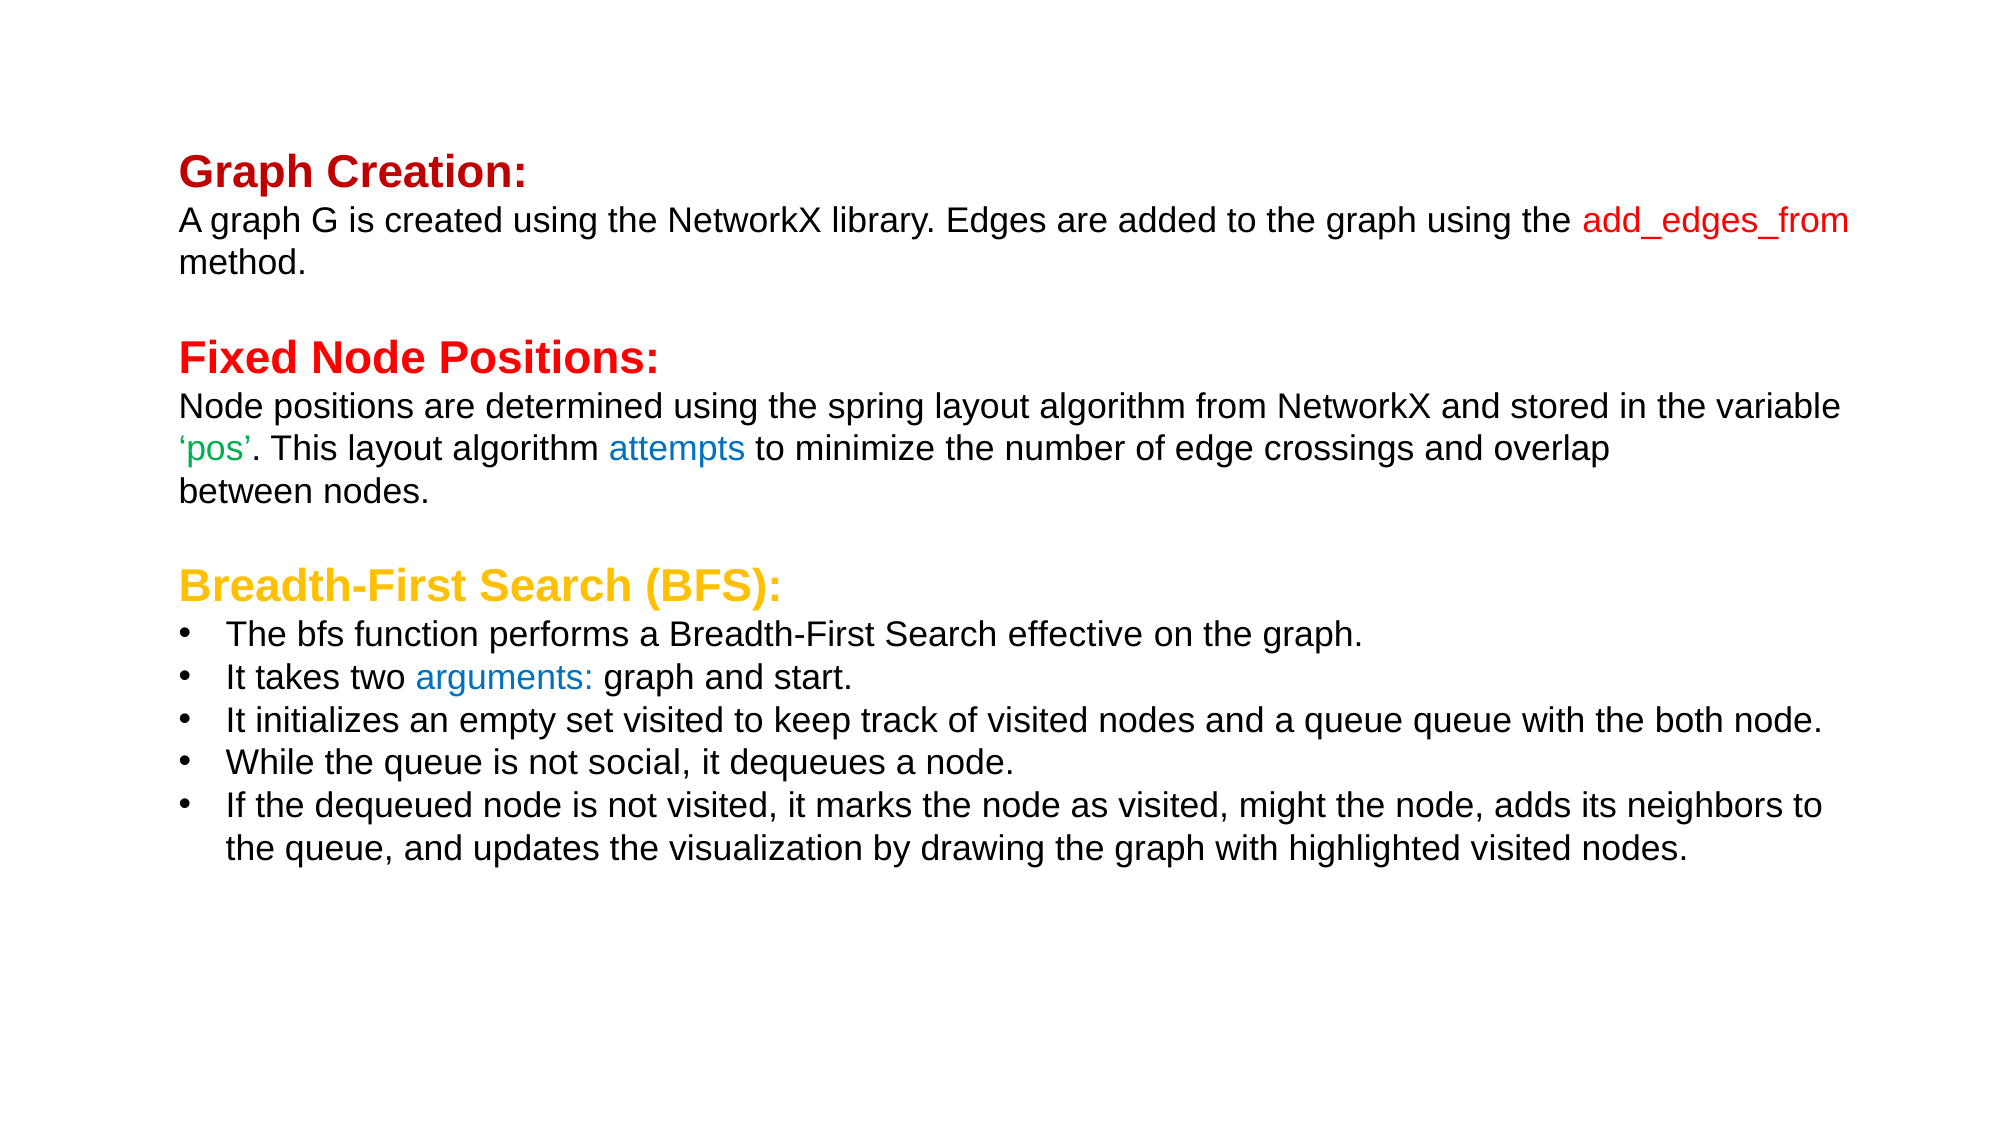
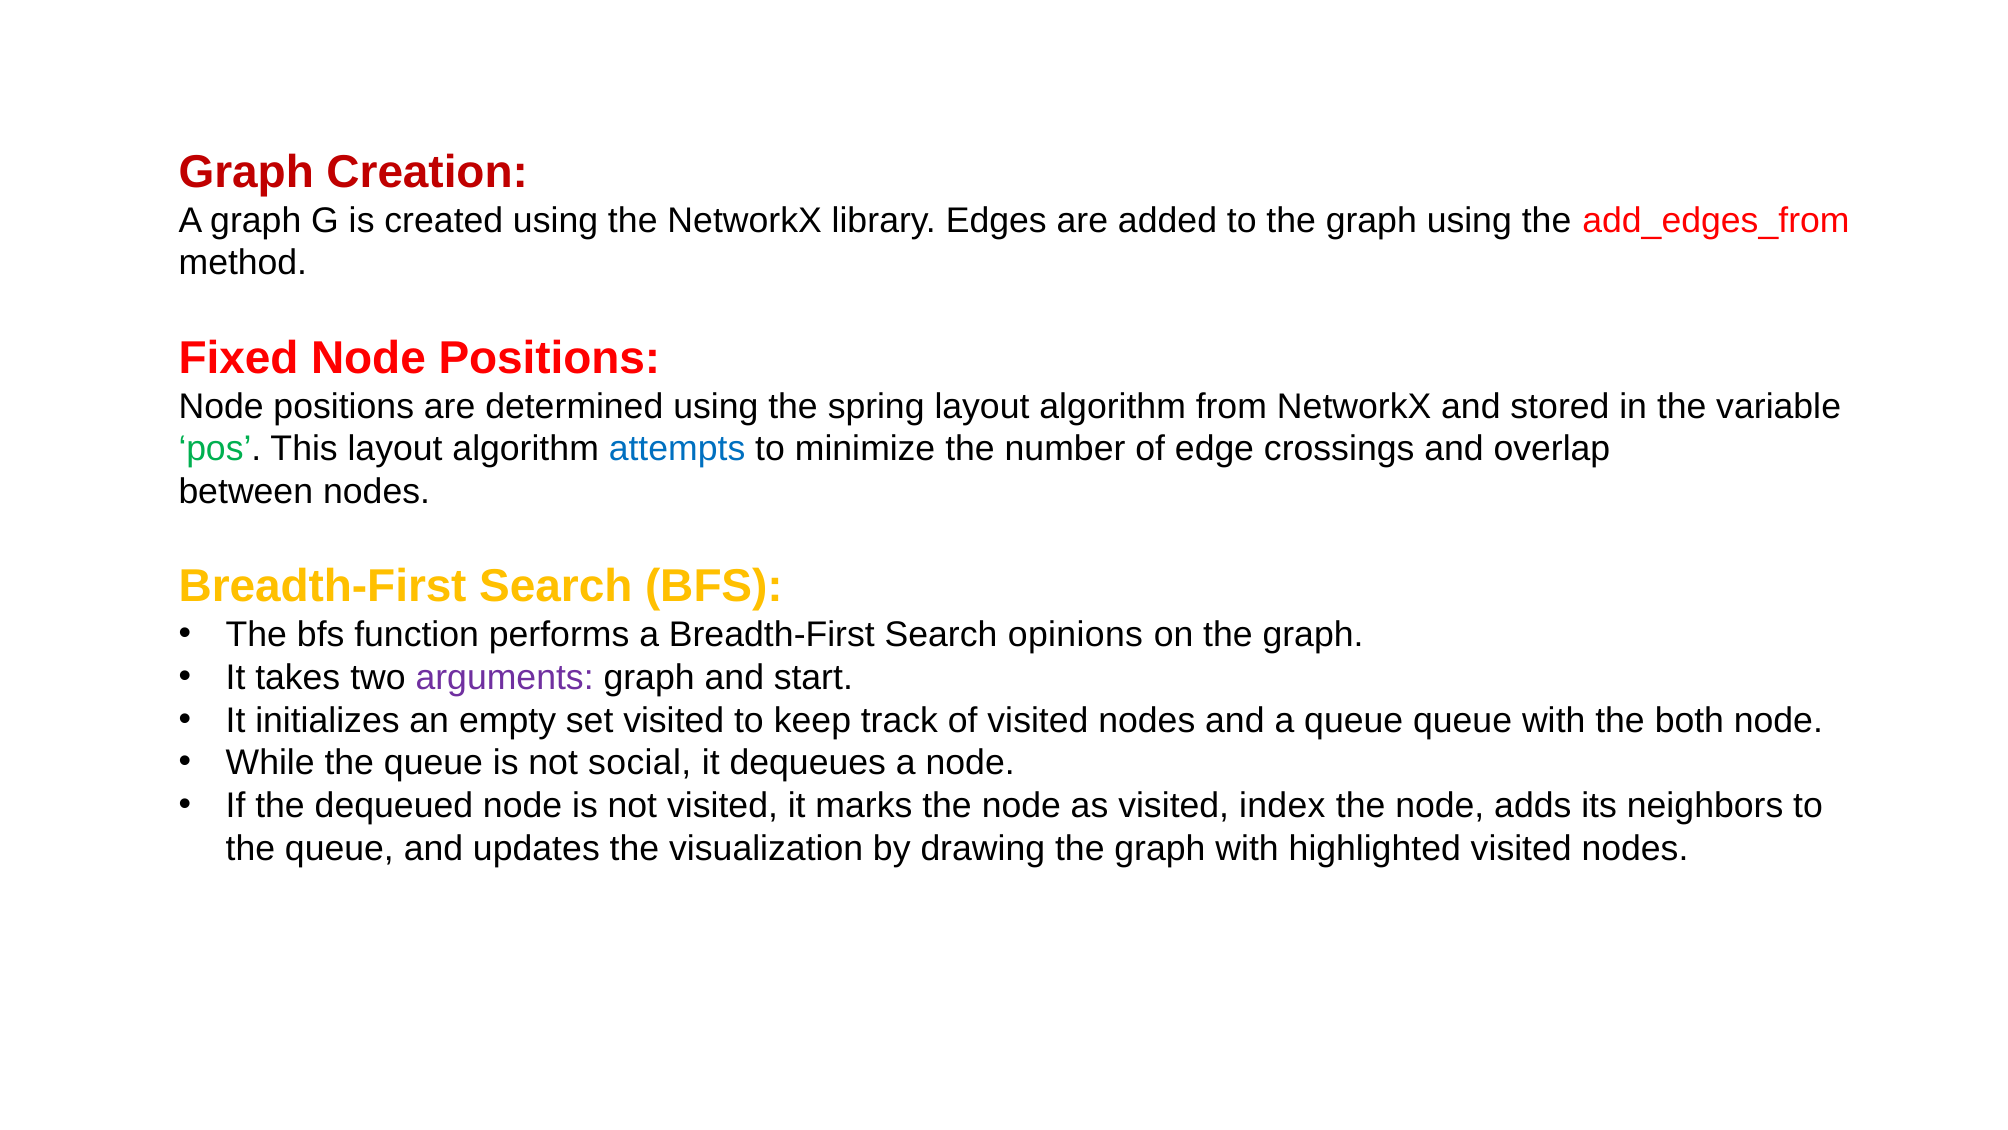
effective: effective -> opinions (1075, 635)
arguments colour: blue -> purple (505, 677)
might: might -> index (1282, 805)
